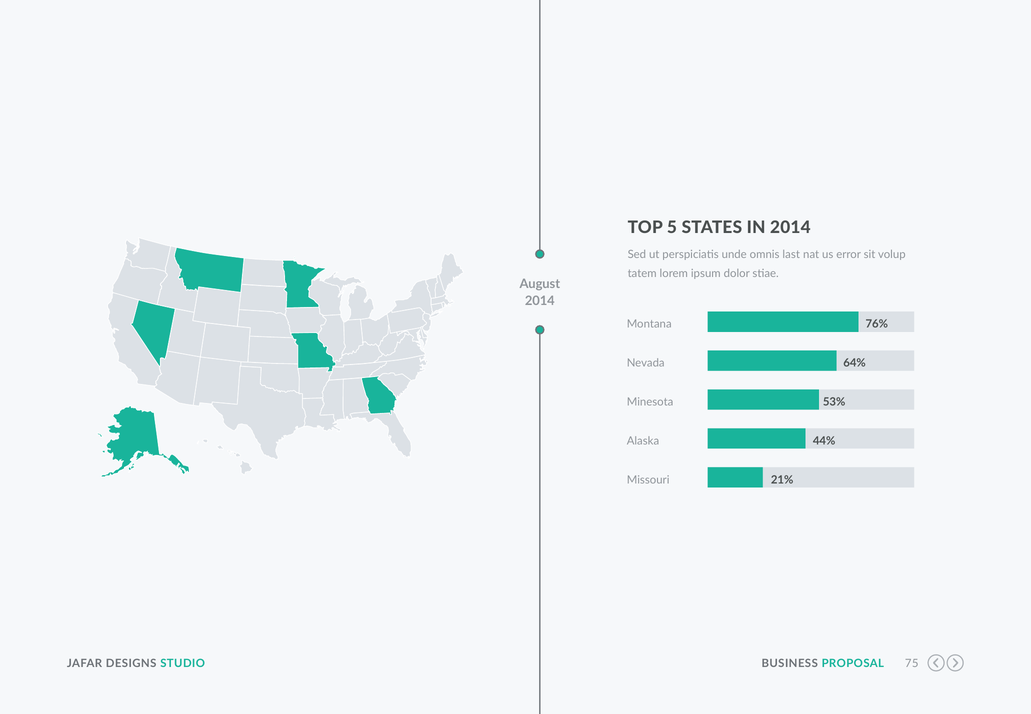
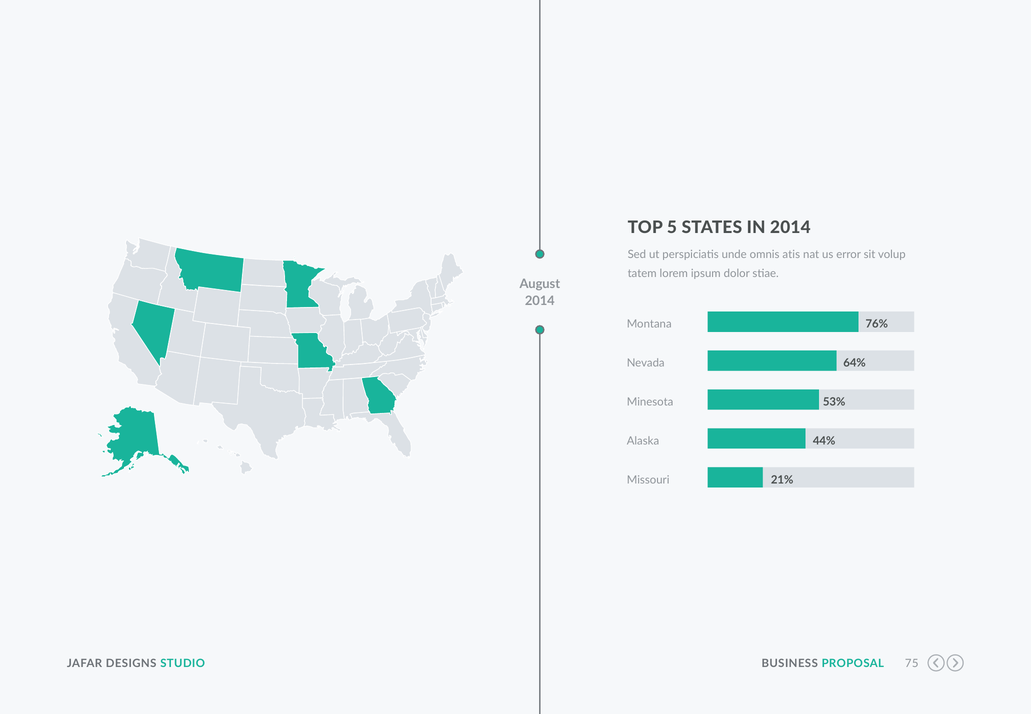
last: last -> atis (791, 255)
